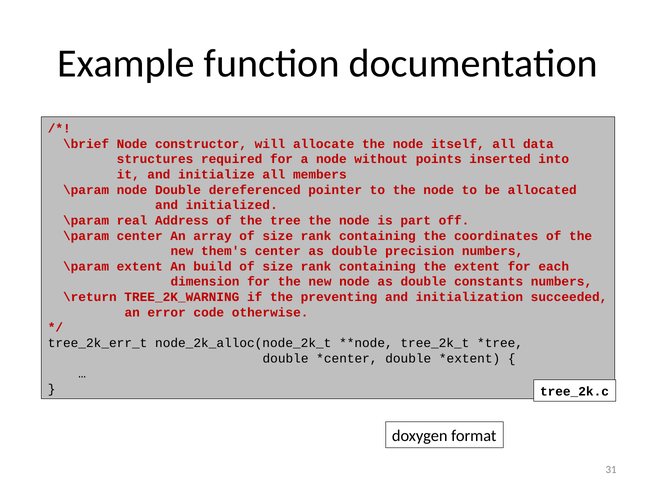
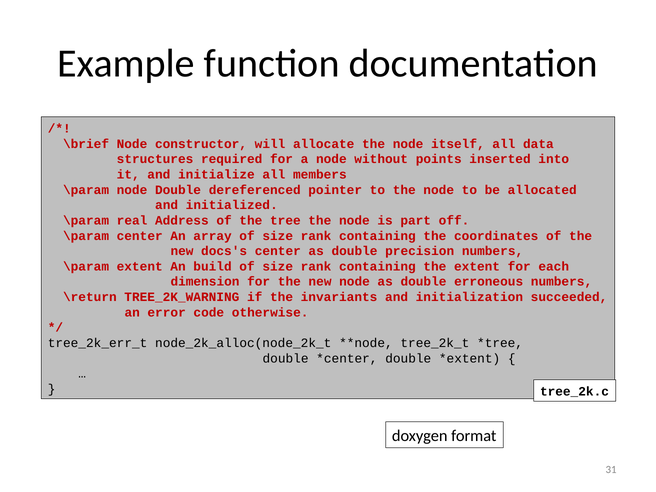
them's: them's -> docs's (224, 251)
constants: constants -> erroneous (489, 282)
preventing: preventing -> invariants (339, 297)
